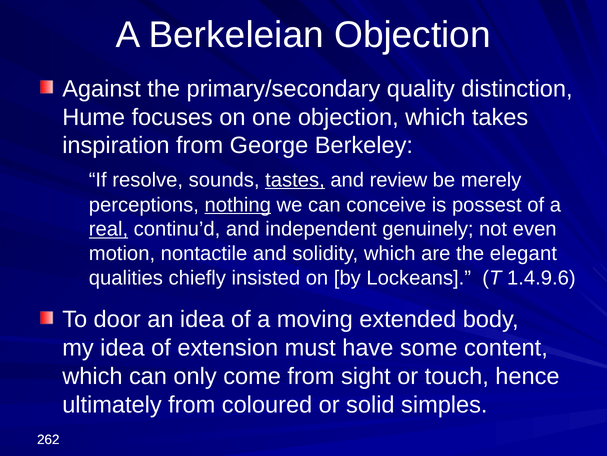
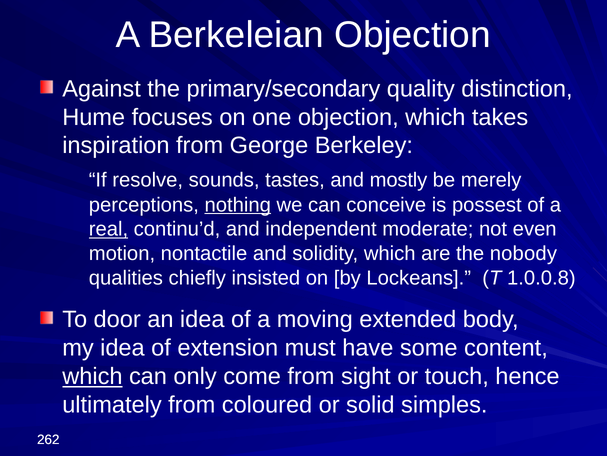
tastes underline: present -> none (295, 180)
review: review -> mostly (399, 180)
genuinely: genuinely -> moderate (428, 229)
elegant: elegant -> nobody (523, 253)
1.4.9.6: 1.4.9.6 -> 1.0.0.8 (541, 277)
which underline: none -> present (92, 376)
